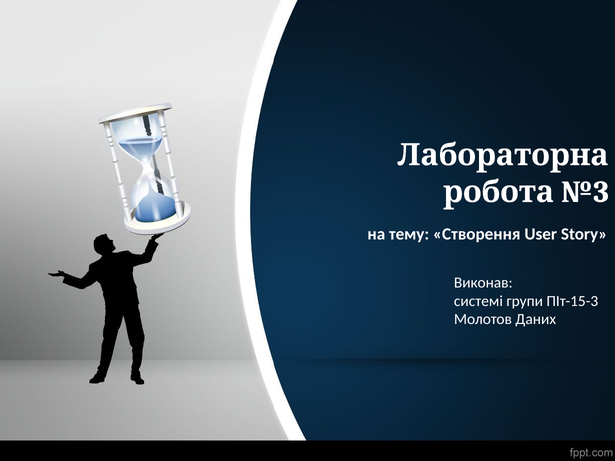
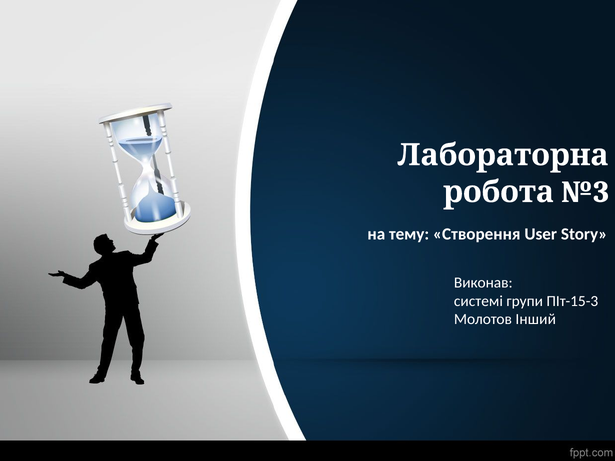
Даних: Даних -> Інший (536, 320)
